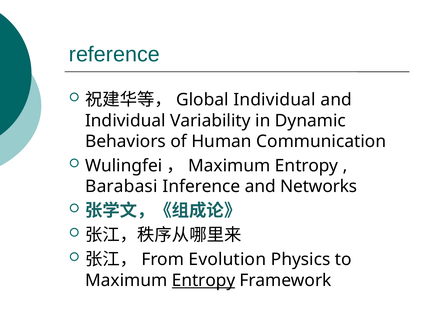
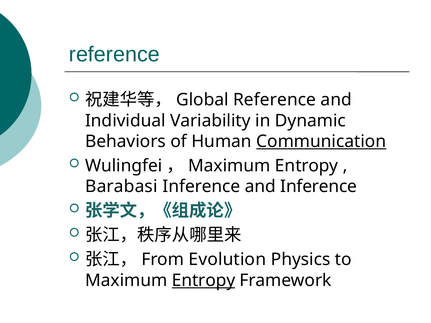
Individual: Individual -> Reference (275, 100)
Communication underline: none -> present (321, 142)
and Networks: Networks -> Inference (319, 187)
